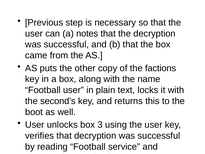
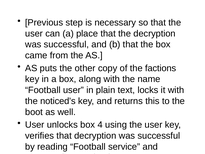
notes: notes -> place (87, 33)
second’s: second’s -> noticed’s (58, 101)
3: 3 -> 4 (100, 125)
